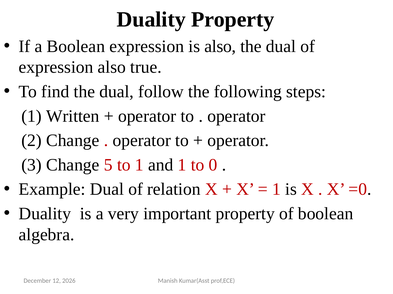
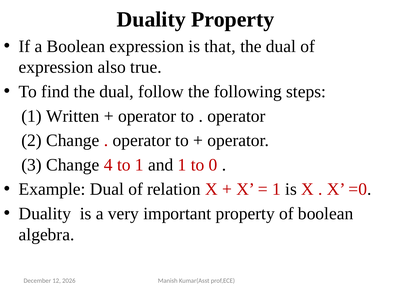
is also: also -> that (220, 46)
5: 5 -> 4 (108, 165)
